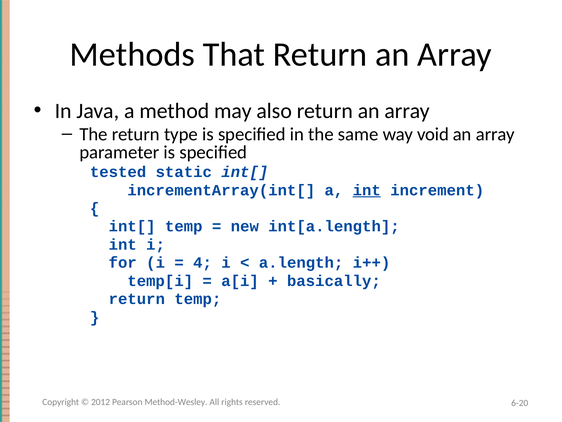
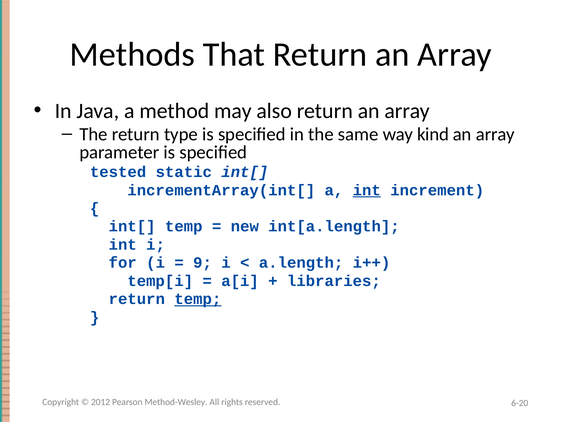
void: void -> kind (433, 134)
4: 4 -> 9 (203, 262)
basically: basically -> libraries (334, 281)
temp underline: none -> present (198, 299)
